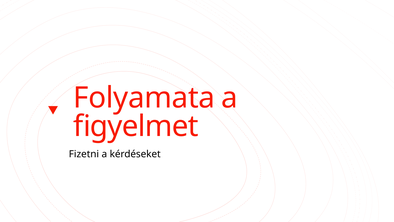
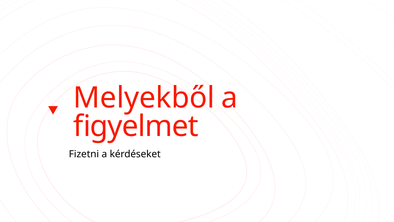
Folyamata: Folyamata -> Melyekből (144, 98)
